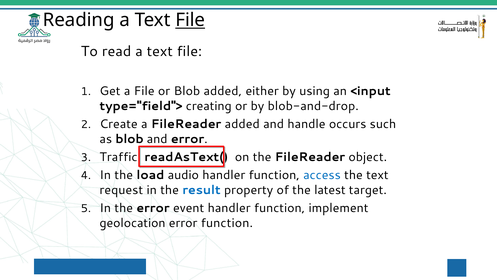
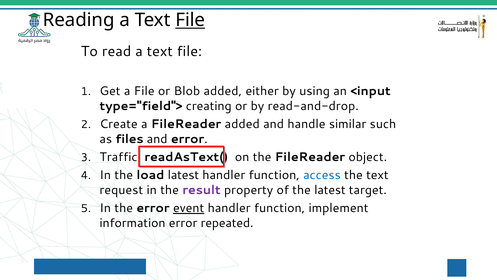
blob-and-drop: blob-and-drop -> read-and-drop (313, 106)
occurs: occurs -> similar (348, 124)
as blob: blob -> files (129, 139)
load audio: audio -> latest (183, 175)
result colour: blue -> purple (201, 190)
event underline: none -> present (189, 208)
geolocation: geolocation -> information (132, 223)
error function: function -> repeated (227, 223)
